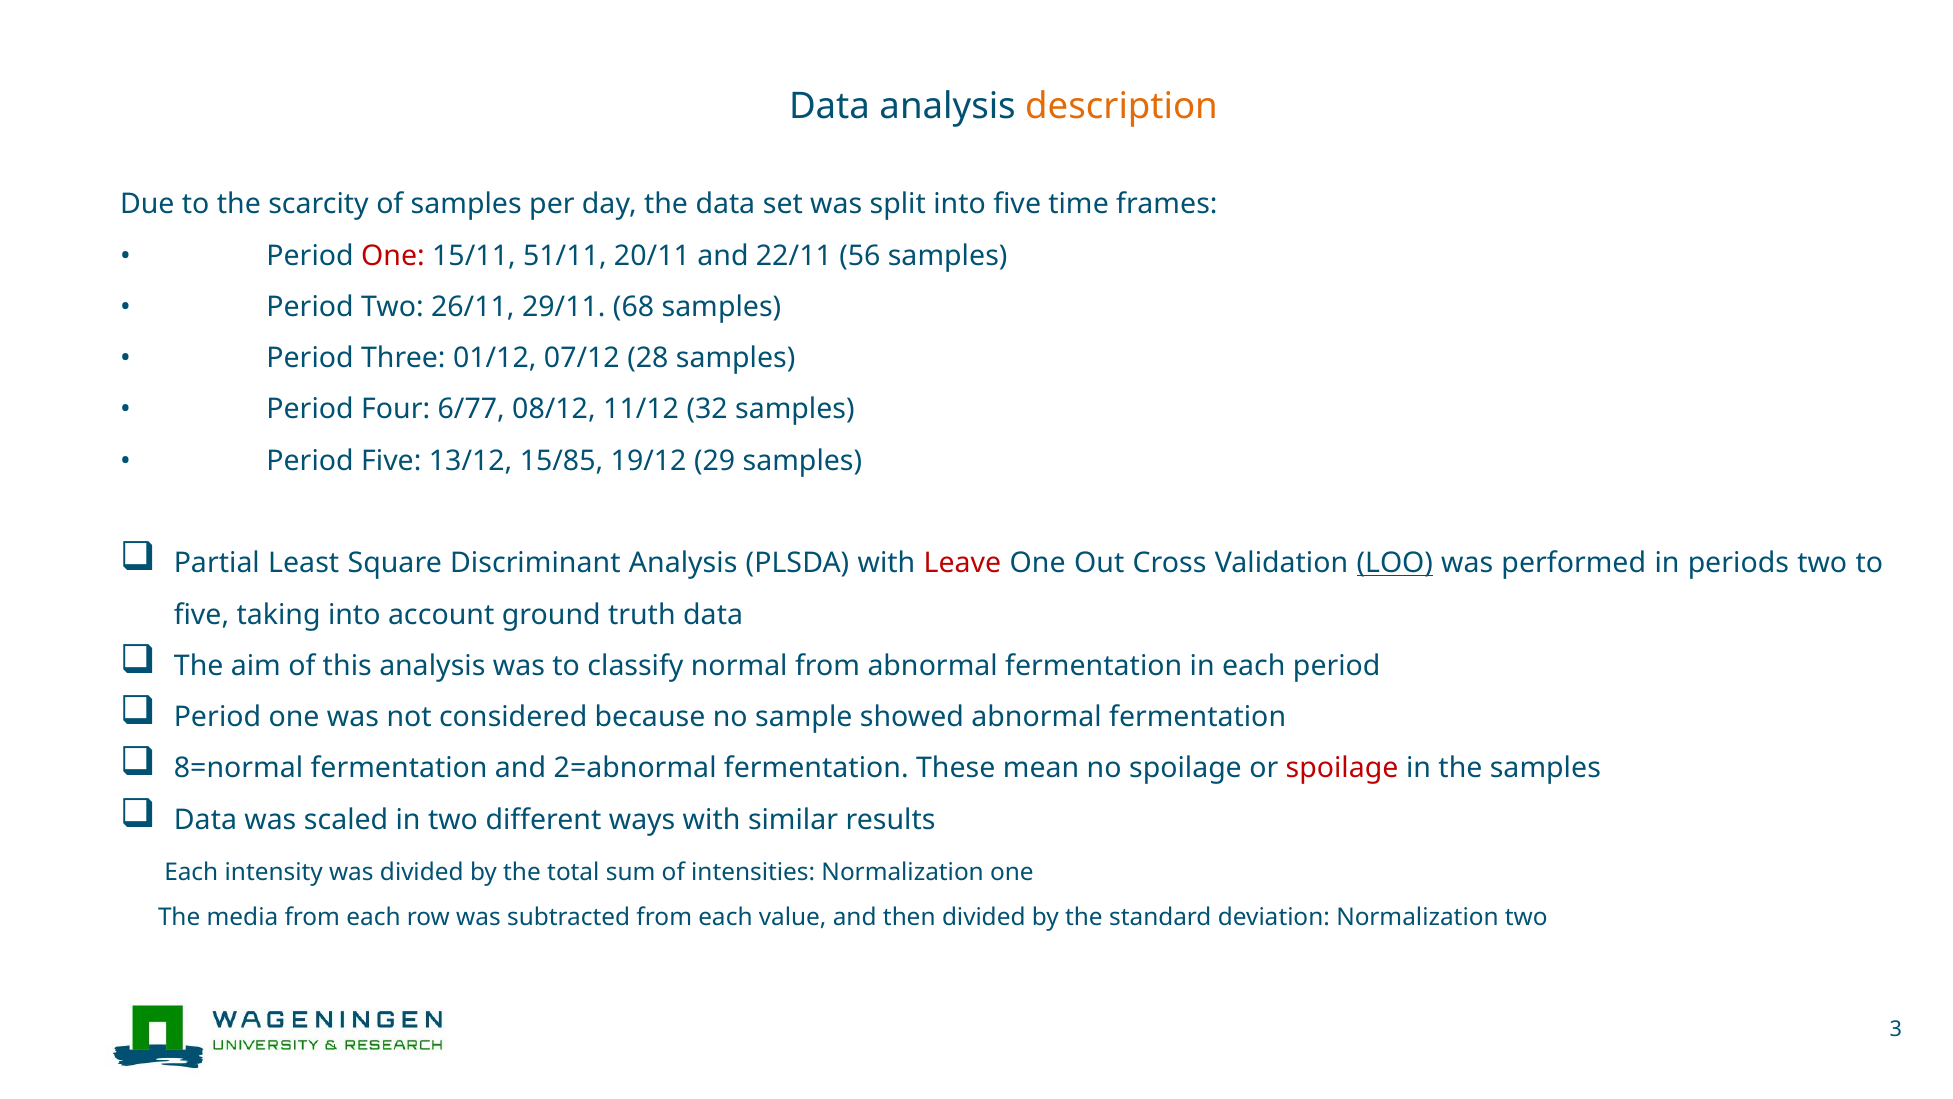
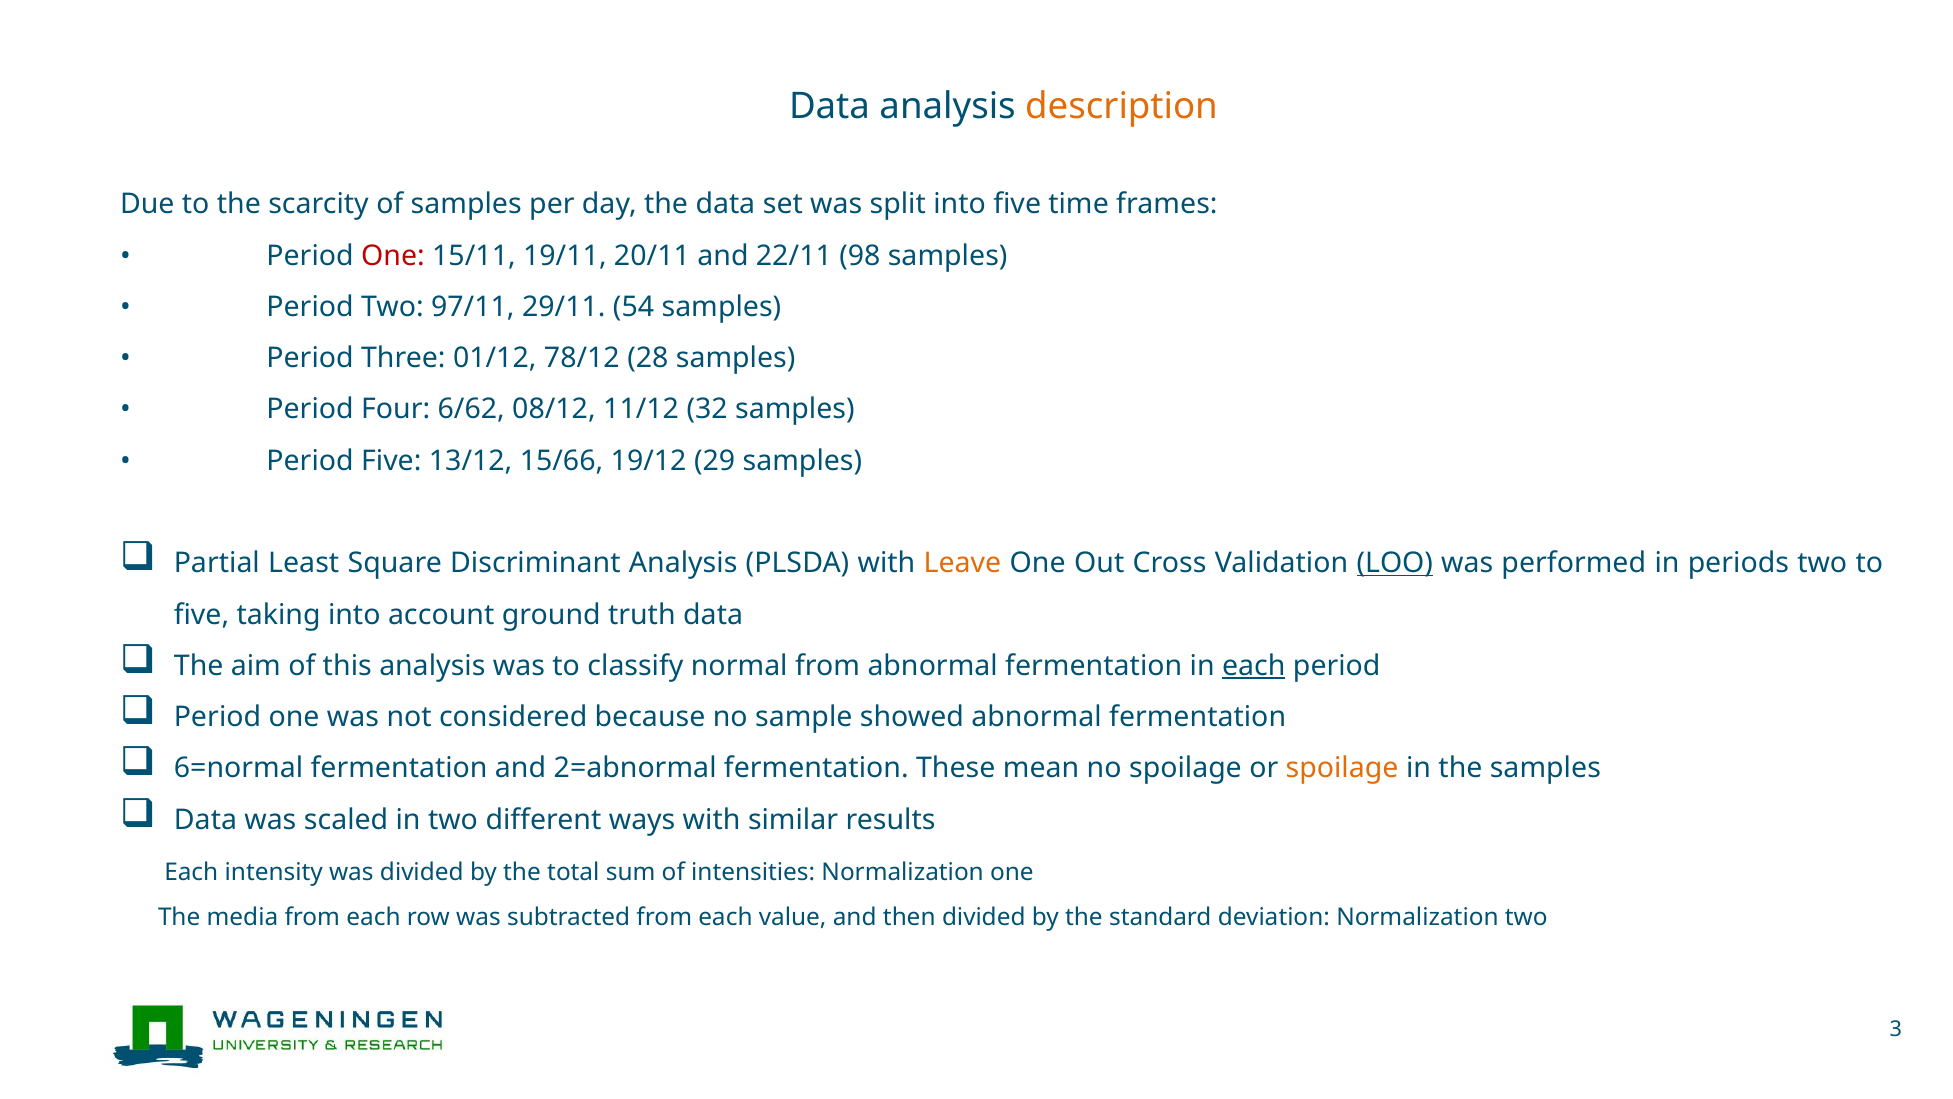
51/11: 51/11 -> 19/11 (565, 256)
56: 56 -> 98 (860, 256)
26/11: 26/11 -> 97/11 (473, 307)
68: 68 -> 54 (634, 307)
07/12: 07/12 -> 78/12 (582, 358)
6/77: 6/77 -> 6/62 (471, 409)
15/85: 15/85 -> 15/66 (561, 461)
Leave colour: red -> orange (962, 563)
each underline: none -> present (1254, 666)
8=normal: 8=normal -> 6=normal (239, 768)
spoilage colour: red -> orange (1342, 768)
